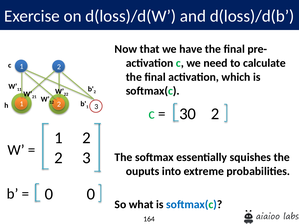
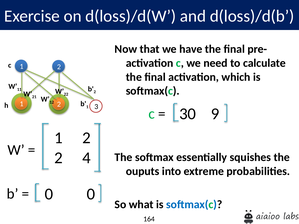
30 2: 2 -> 9 (215, 114)
3: 3 -> 4 (87, 158)
